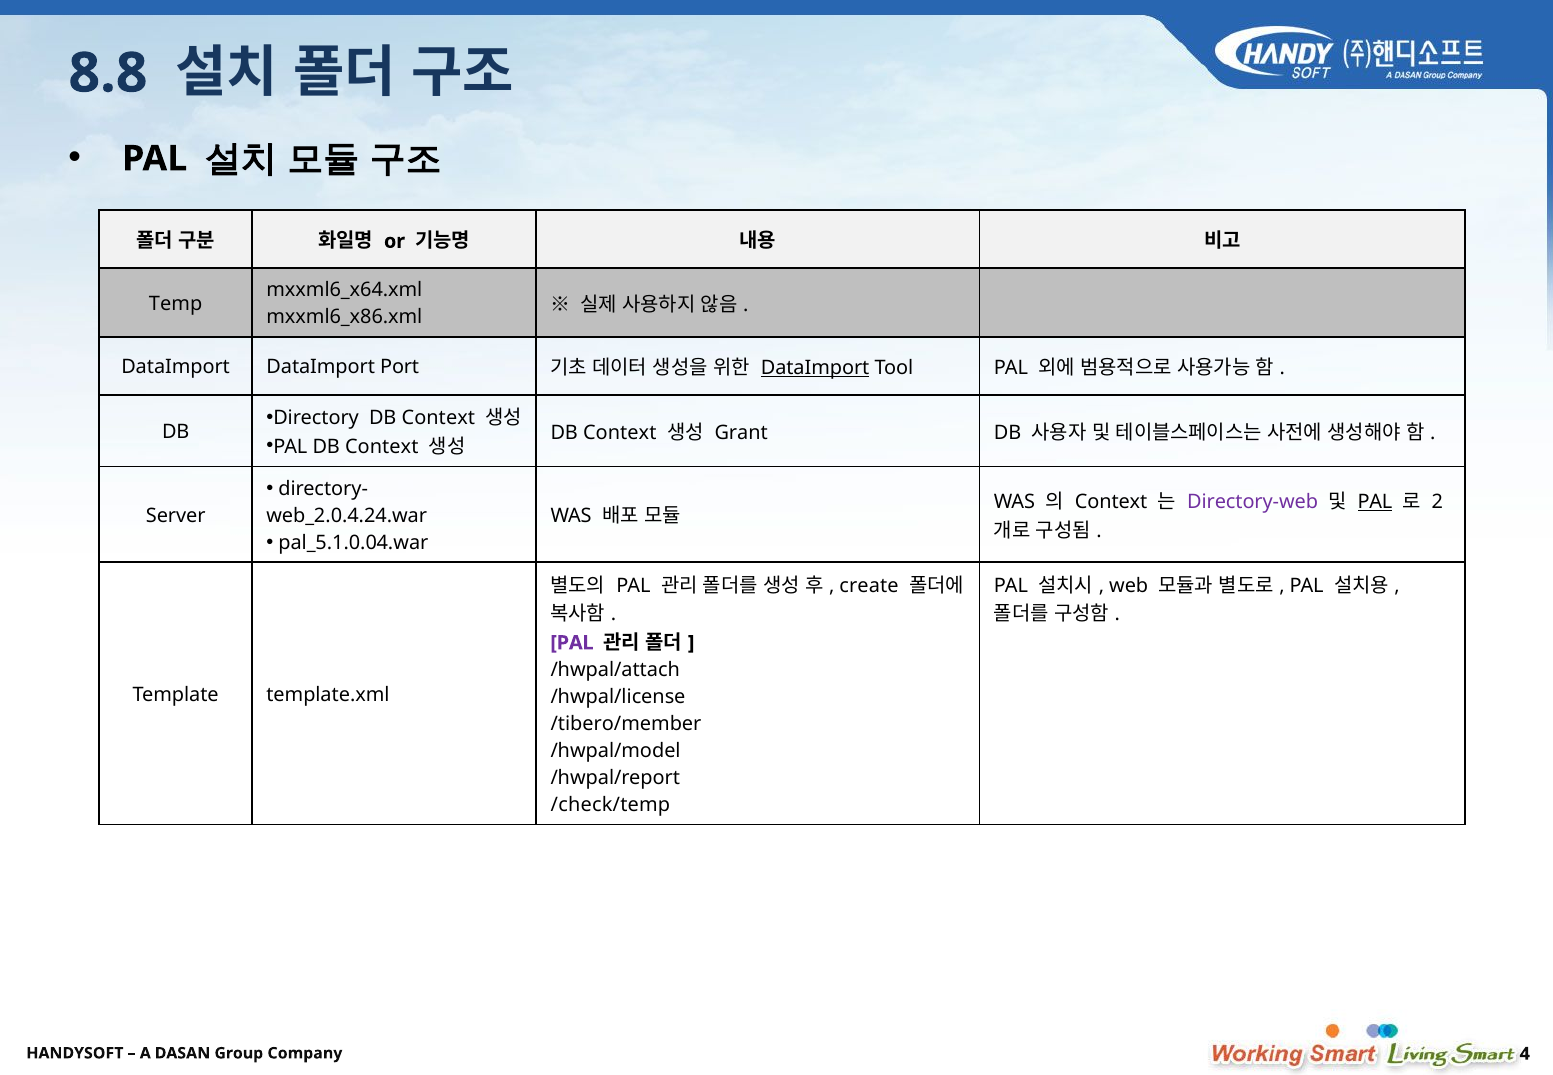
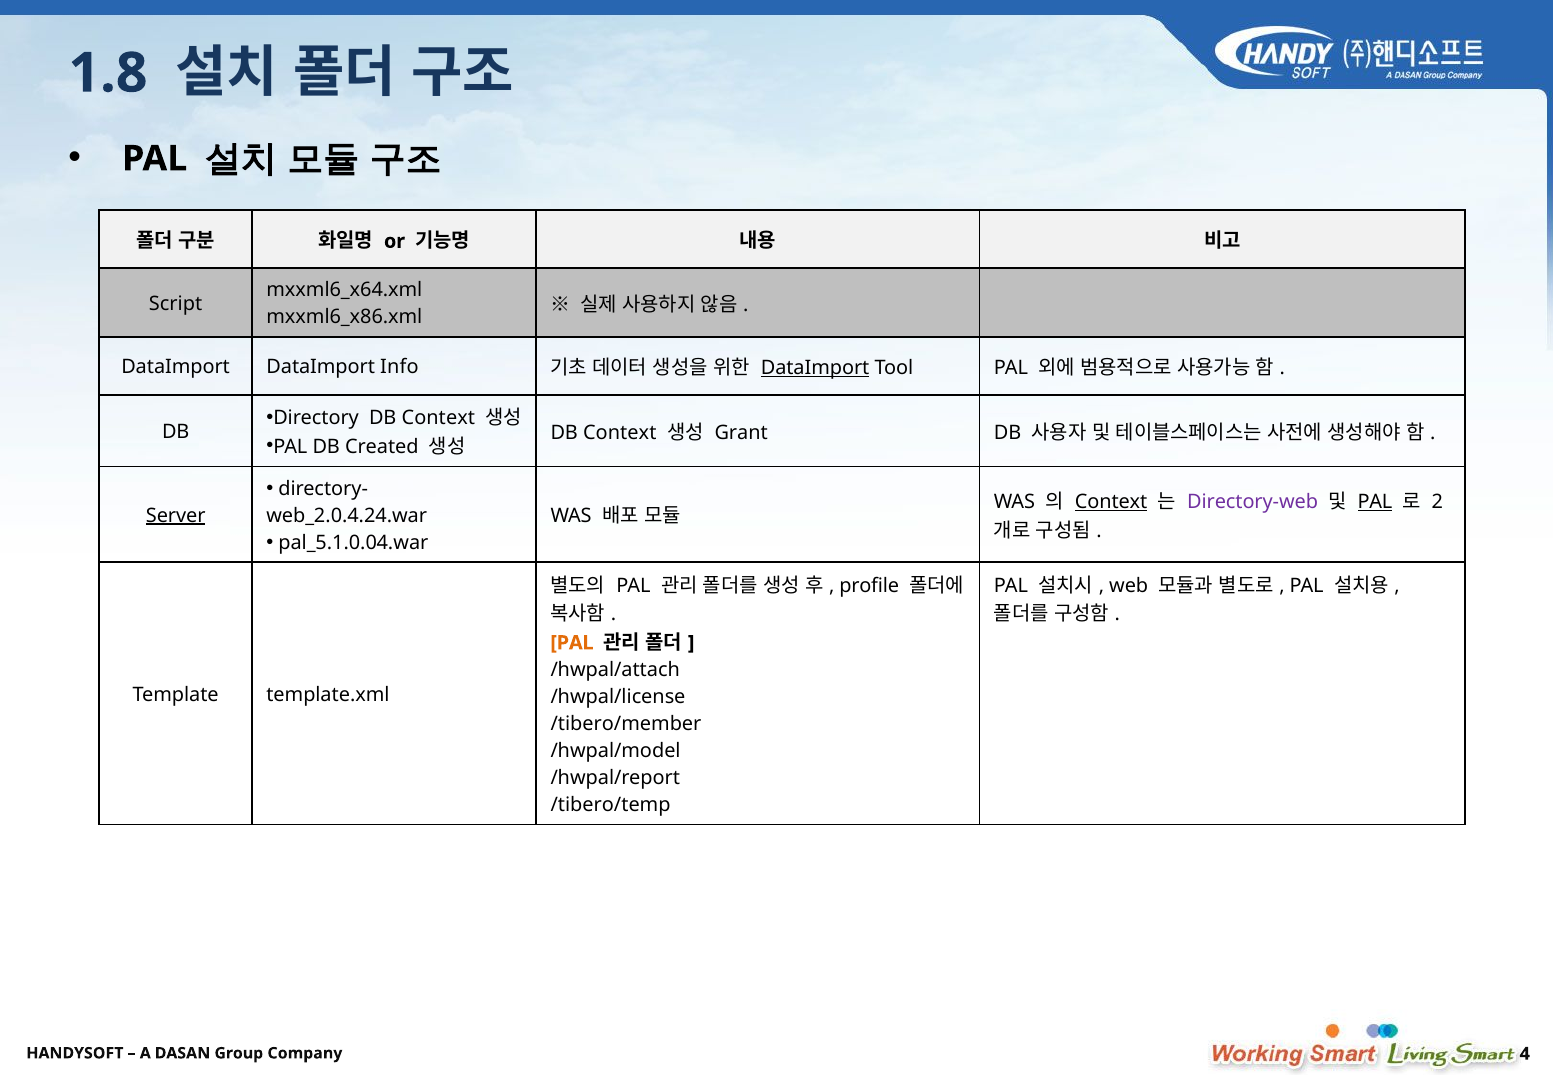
8.8: 8.8 -> 1.8 (108, 73)
Temp: Temp -> Script (176, 304)
Port: Port -> Info (399, 367)
PAL DB Context: Context -> Created (382, 447)
Context underline: none -> present (1111, 502)
Server underline: none -> present (176, 516)
create: create -> profile (869, 586)
PAL colour: purple -> orange (572, 643)
/check/temp: /check/temp -> /tibero/temp (611, 805)
